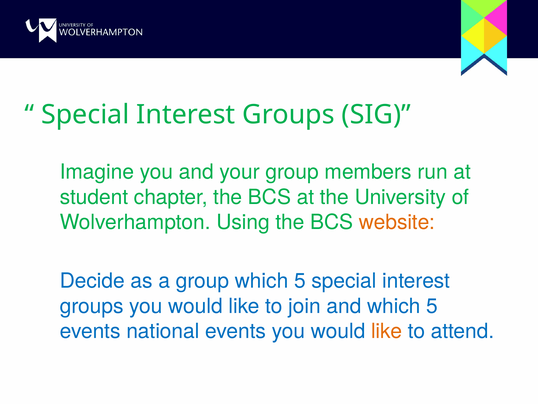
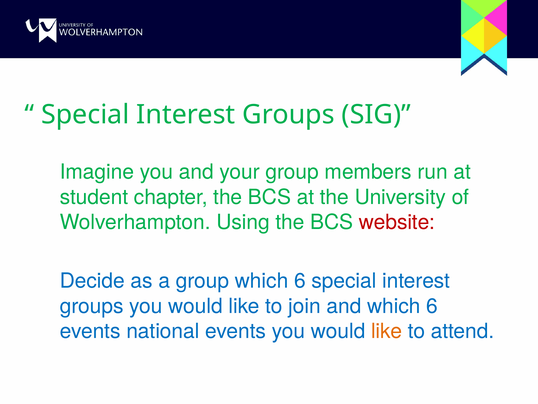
website colour: orange -> red (397, 222)
group which 5: 5 -> 6 (300, 281)
and which 5: 5 -> 6 (432, 306)
